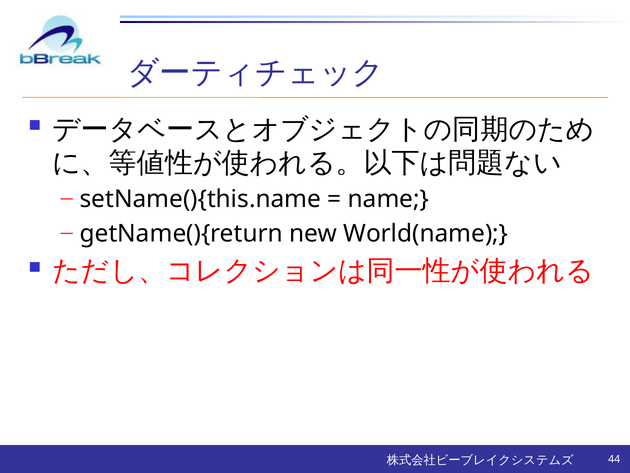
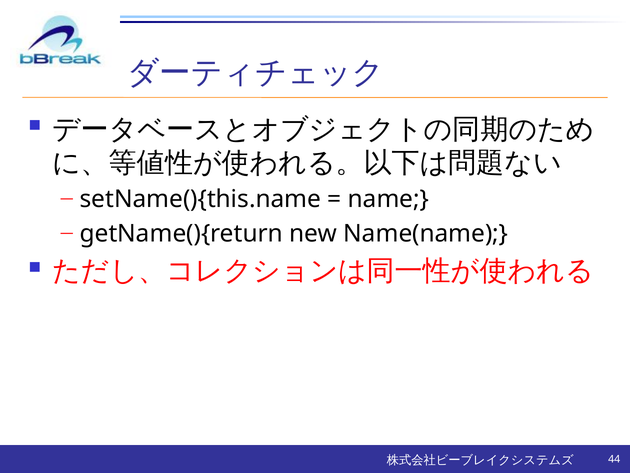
World(name: World(name -> Name(name (426, 233)
